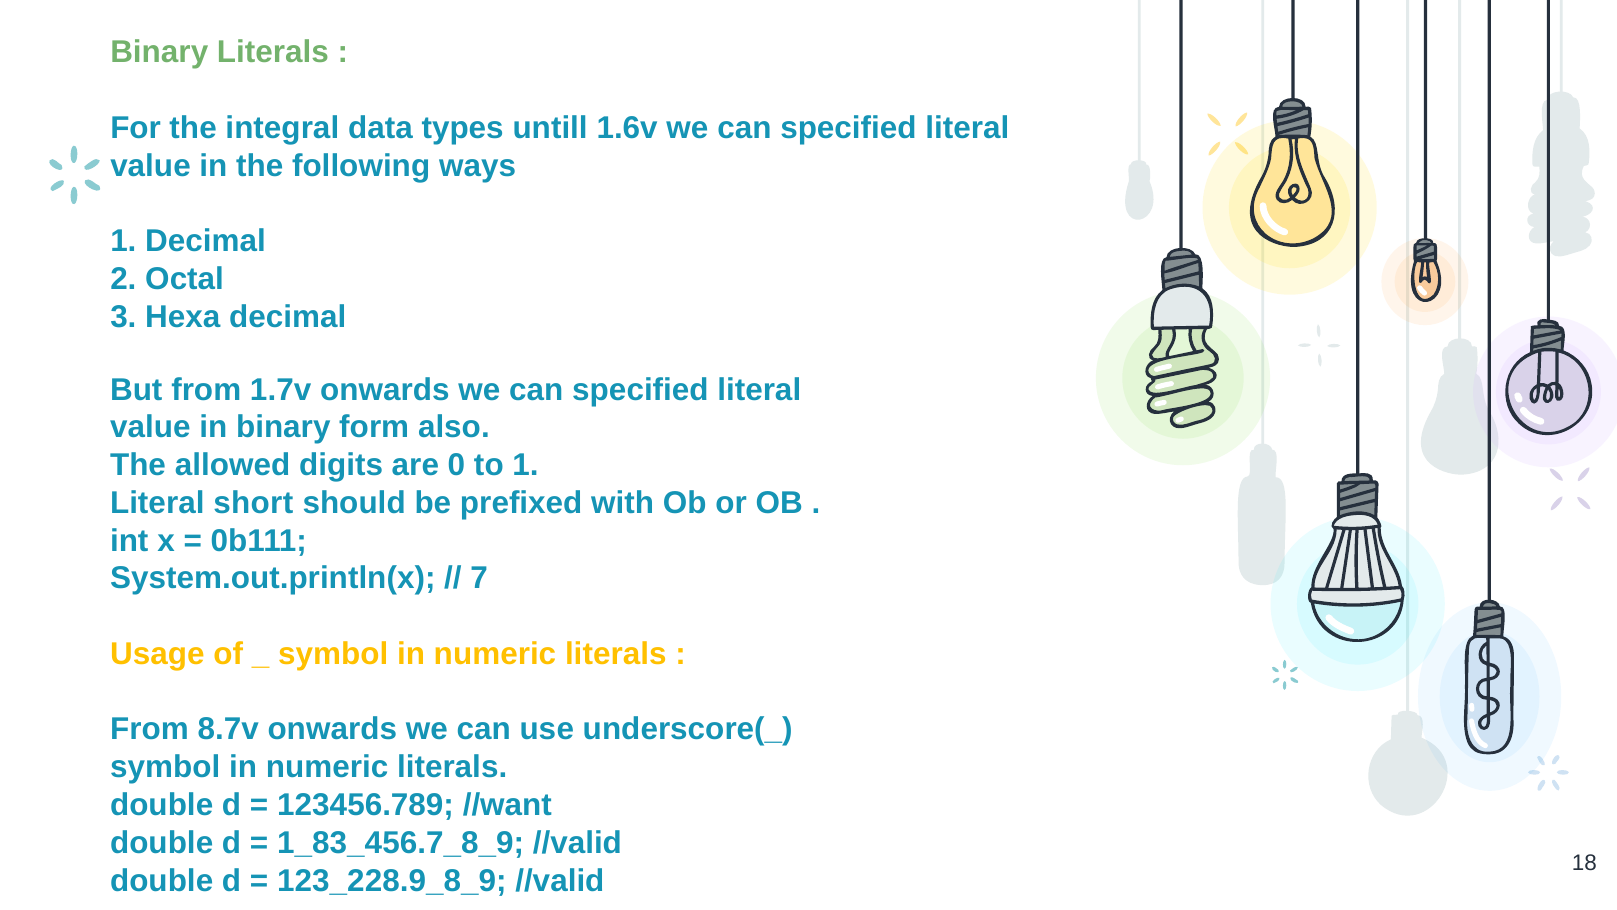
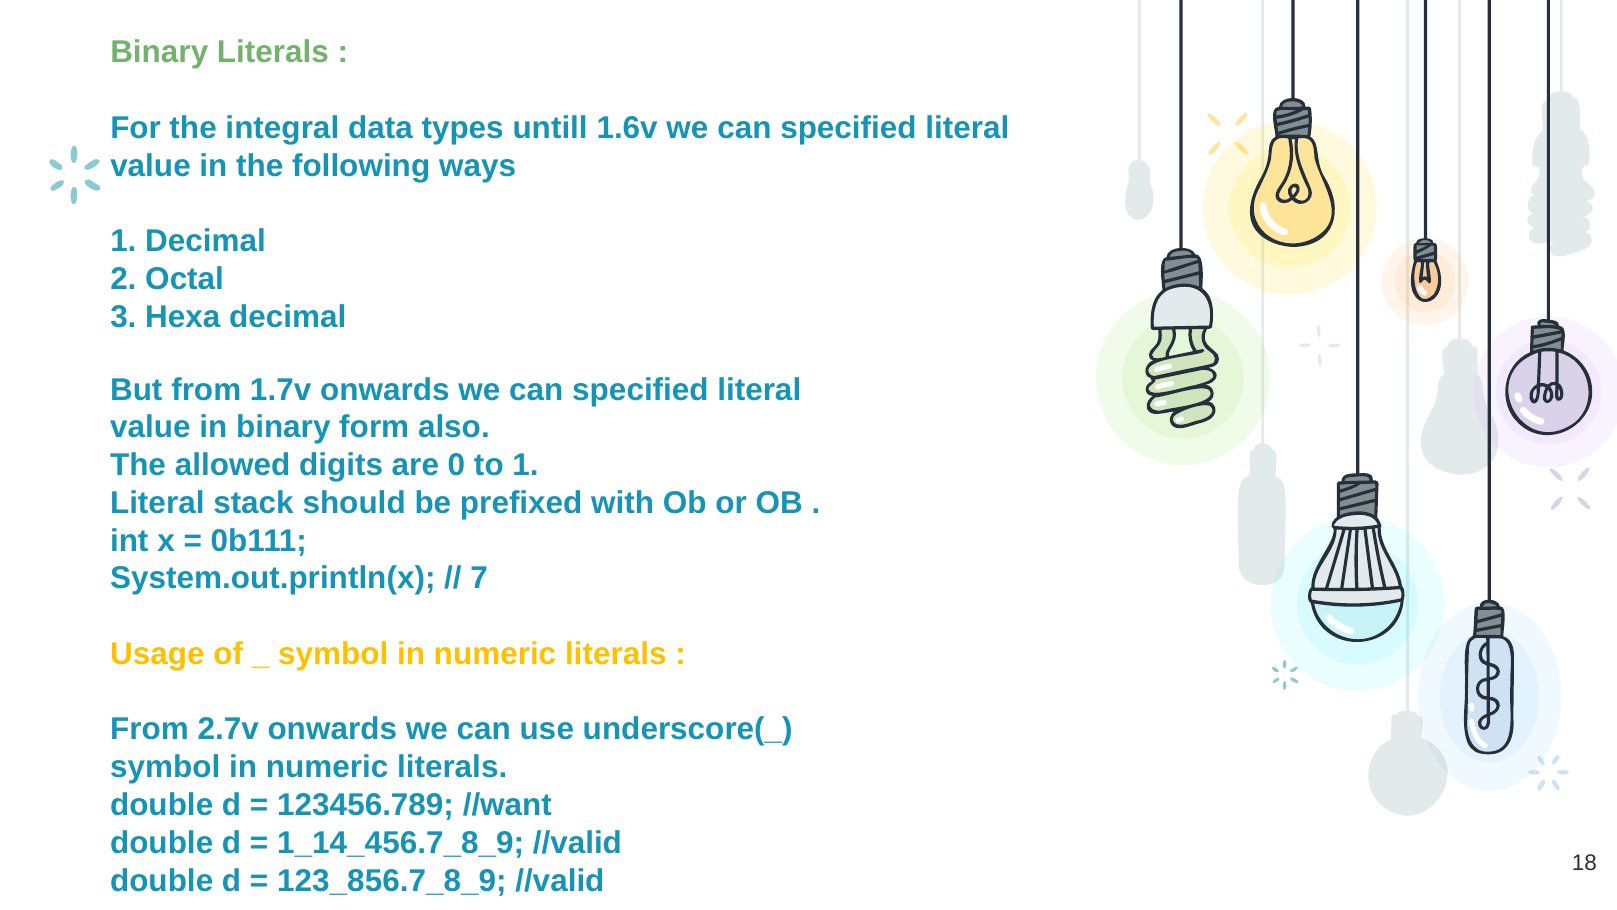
short: short -> stack (253, 503)
8.7v: 8.7v -> 2.7v (228, 729)
1_83_456.7_8_9: 1_83_456.7_8_9 -> 1_14_456.7_8_9 (401, 842)
123_228.9_8_9: 123_228.9_8_9 -> 123_856.7_8_9 (392, 880)
